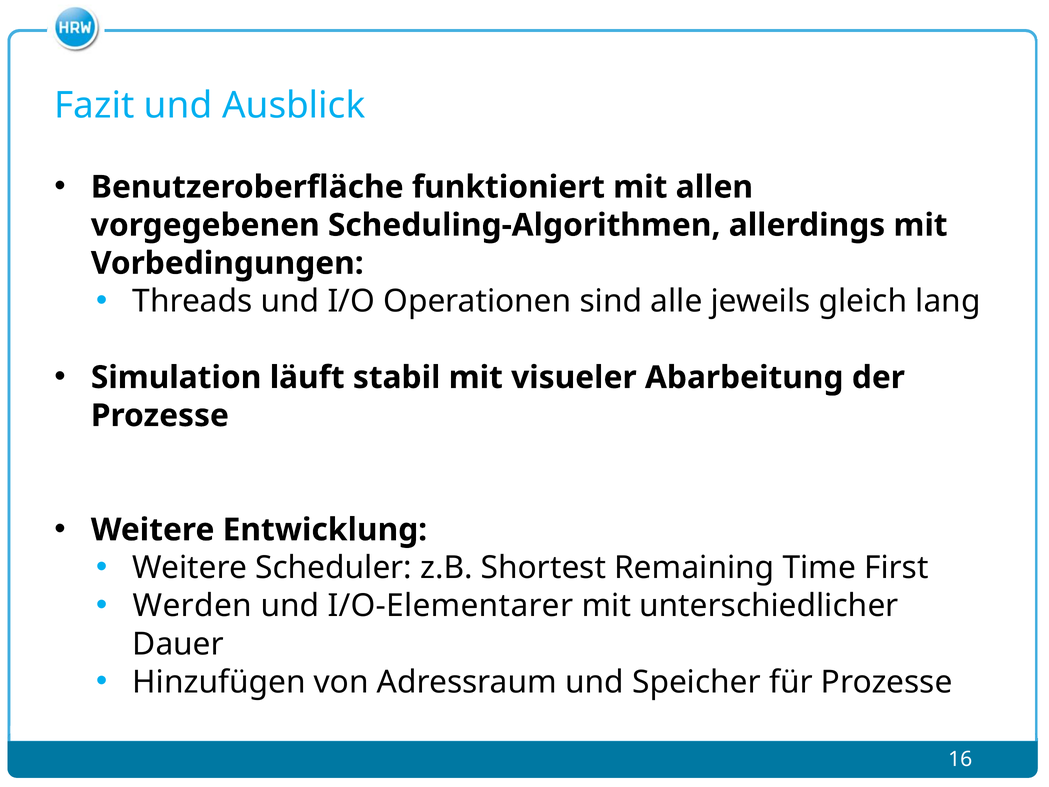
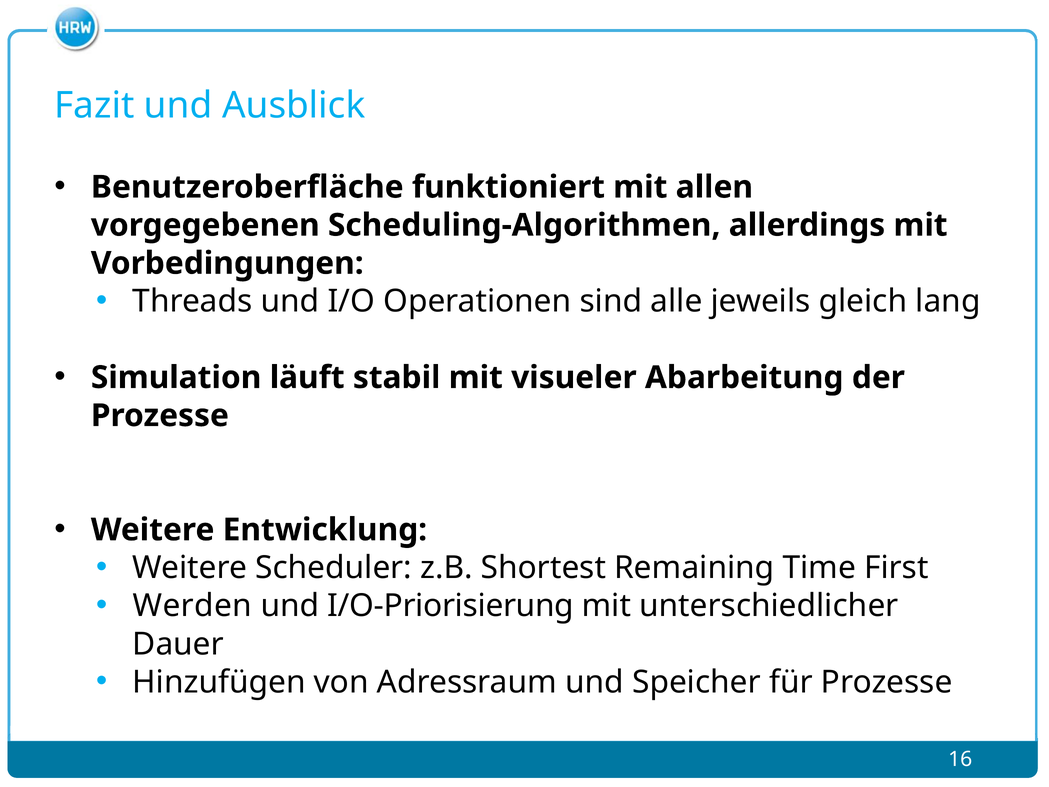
I/O-Elementarer: I/O-Elementarer -> I/O-Priorisierung (451, 606)
